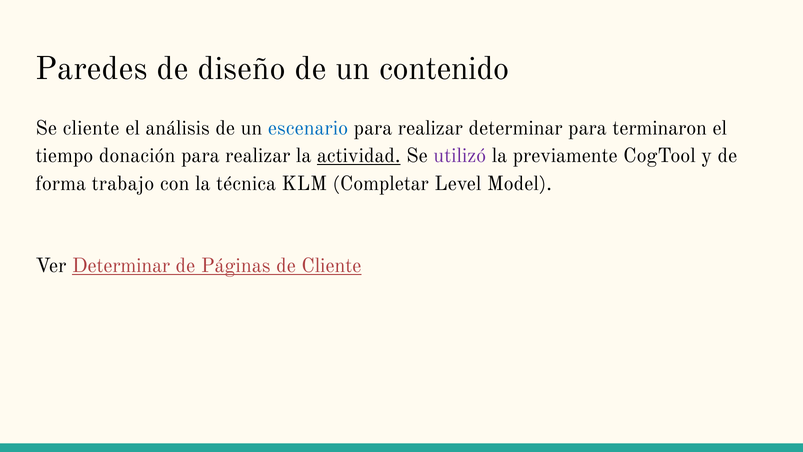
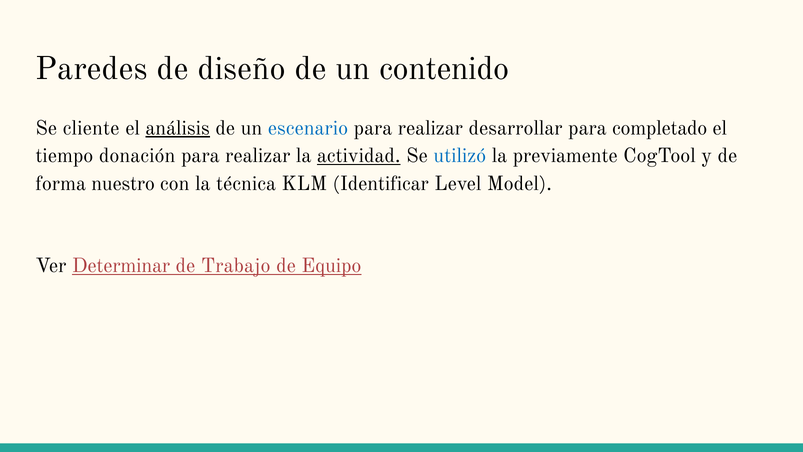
análisis underline: none -> present (178, 128)
realizar determinar: determinar -> desarrollar (516, 128)
terminaron: terminaron -> completado (660, 128)
utilizó colour: purple -> blue (460, 156)
trabajo: trabajo -> nuestro (123, 183)
Completar: Completar -> Identificar (381, 183)
Páginas: Páginas -> Trabajo (236, 265)
de Cliente: Cliente -> Equipo (331, 265)
